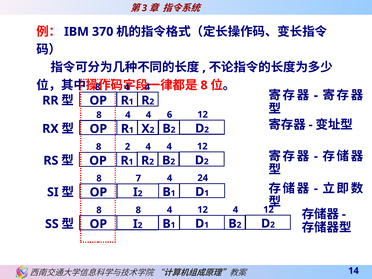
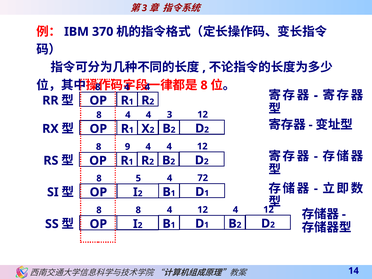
4 6: 6 -> 3 (170, 115)
8 2: 2 -> 9 (128, 147)
7: 7 -> 5 (138, 178)
24: 24 -> 72 (203, 178)
